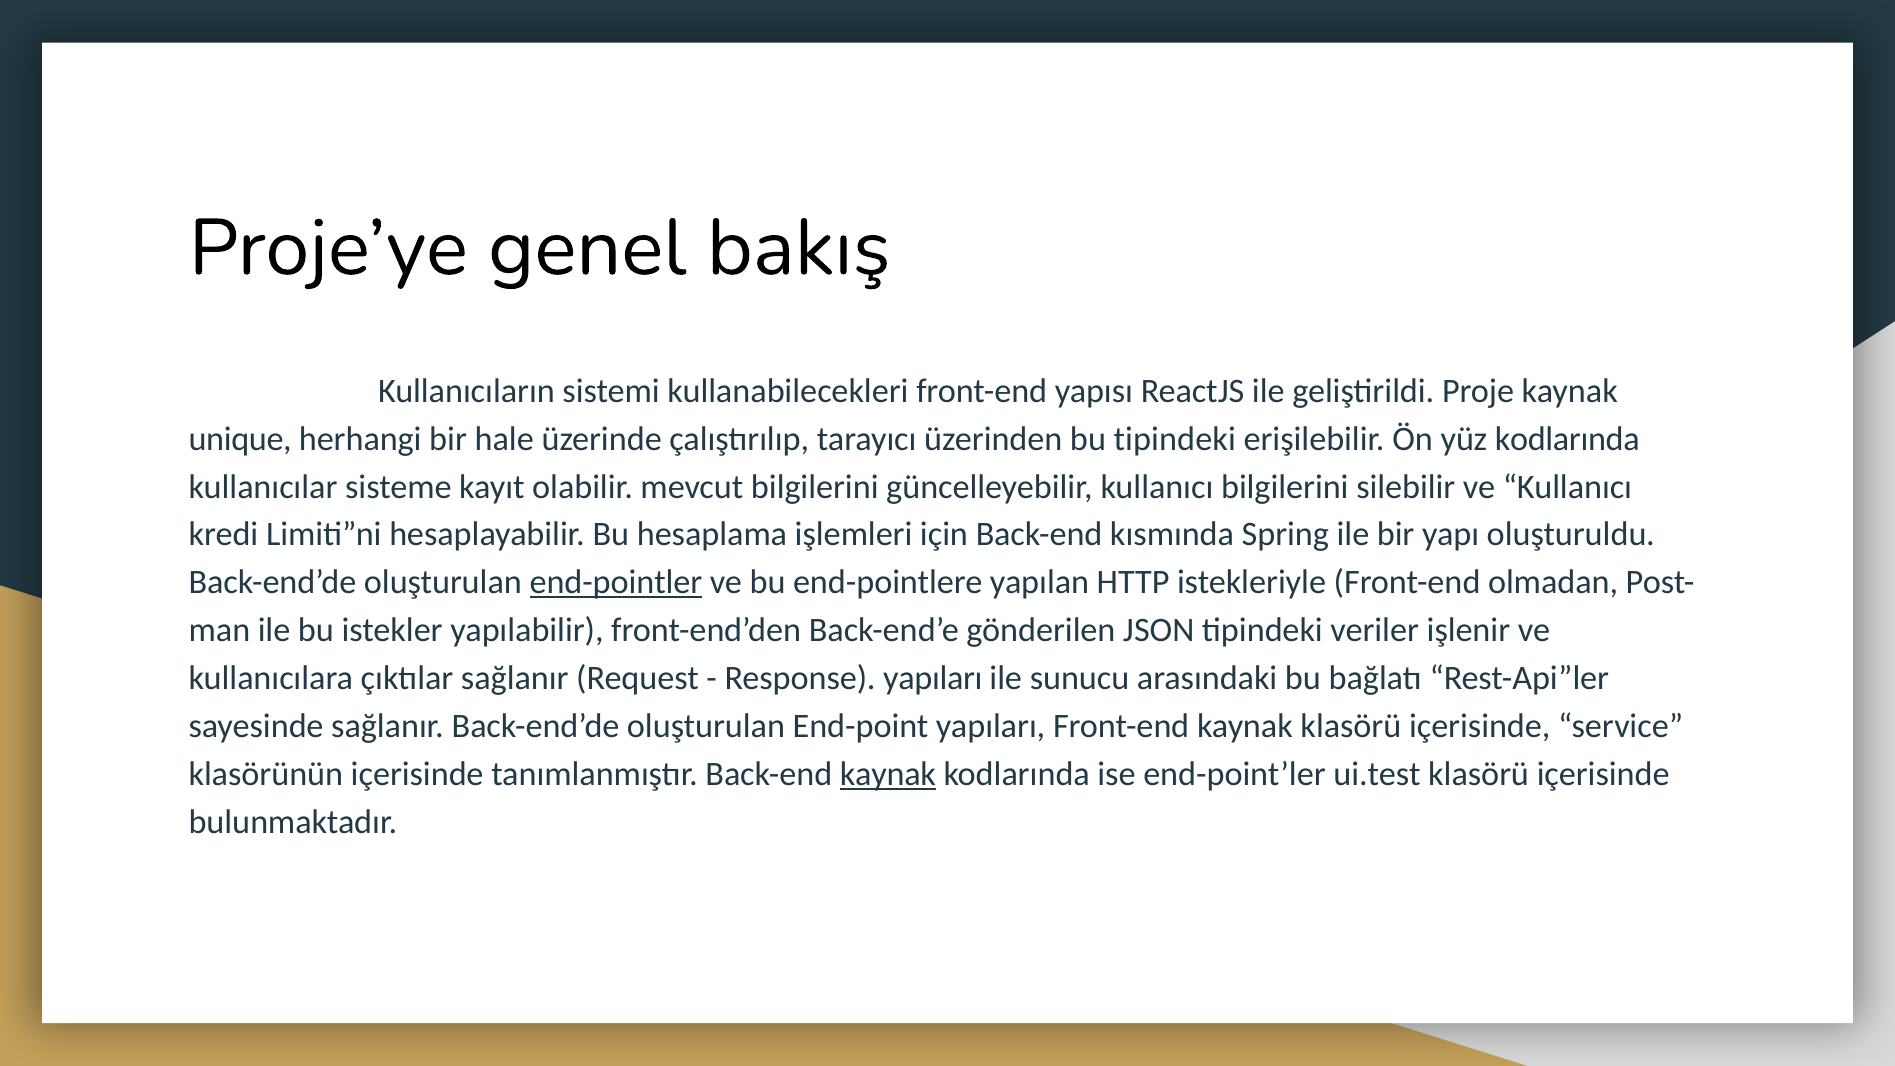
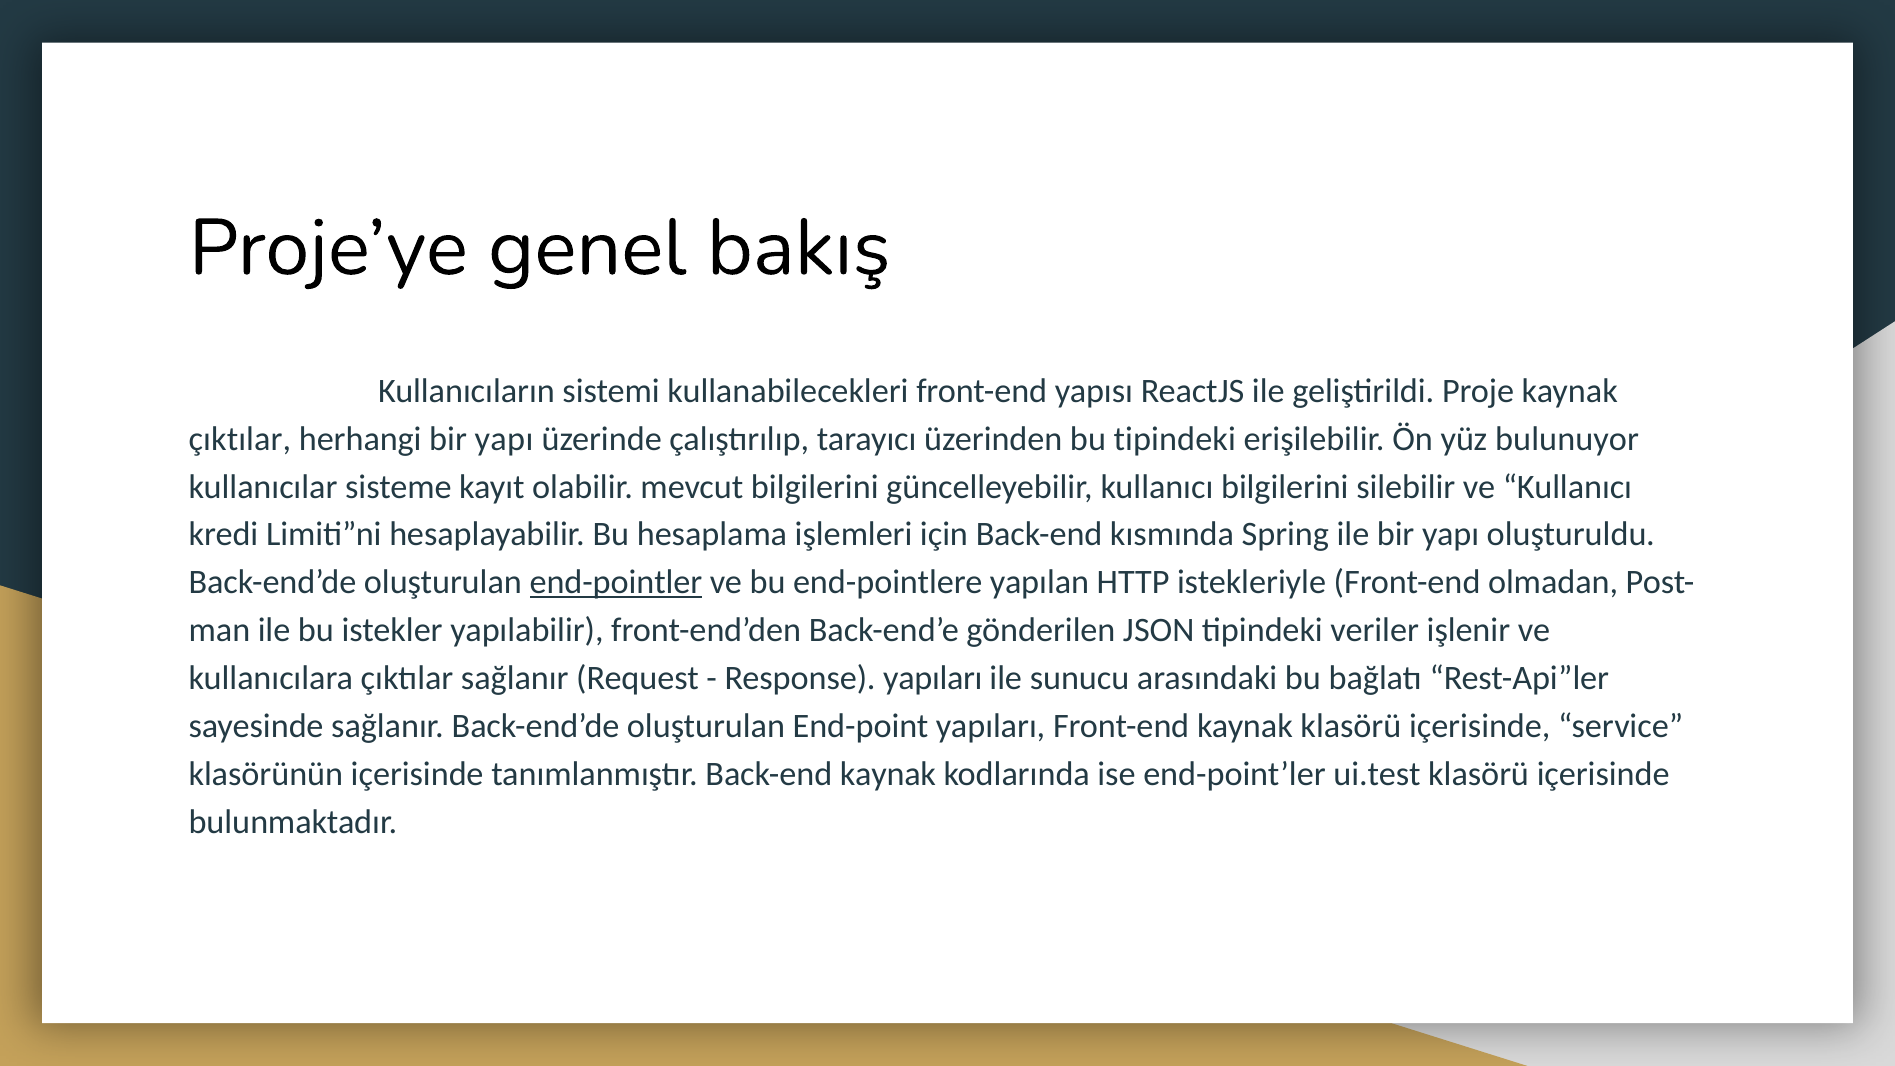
unique: unique -> çıktılar (240, 439)
herhangi bir hale: hale -> yapı (504, 439)
yüz kodlarında: kodlarında -> bulunuyor (1567, 439)
kaynak underline: present -> none (888, 774)
